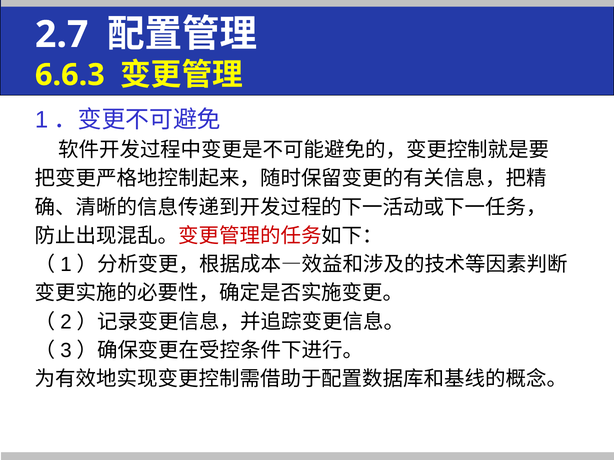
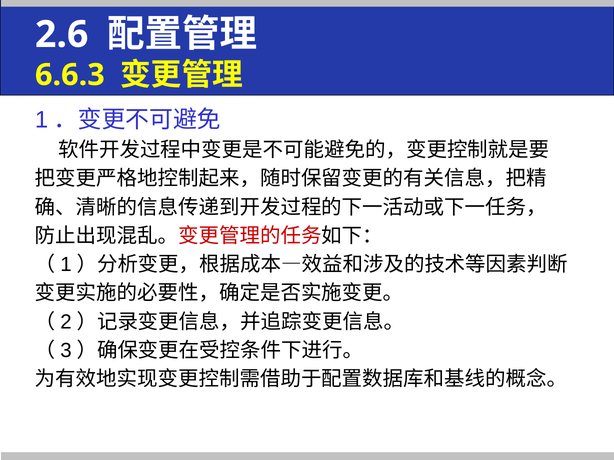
2.7: 2.7 -> 2.6 (62, 35)
